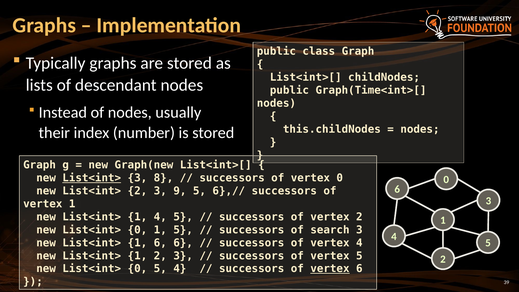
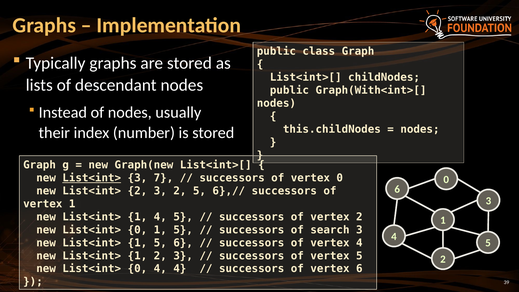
Graph(Time<int>[: Graph(Time<int>[ -> Graph(With<int>[ (371, 90)
8: 8 -> 7 (164, 178)
3 9: 9 -> 2 (180, 191)
List<int> 1 6: 6 -> 5 (160, 243)
0 5: 5 -> 4 (160, 269)
vertex underline: present -> none (330, 269)
